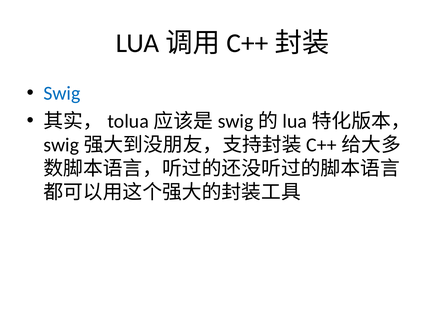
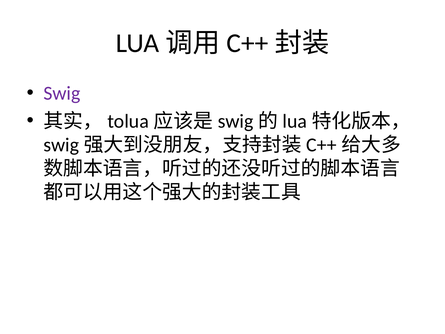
Swig colour: blue -> purple (62, 93)
